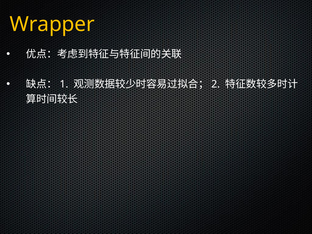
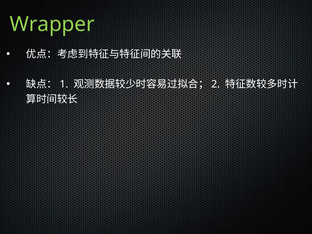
Wrapper colour: yellow -> light green (52, 24)
